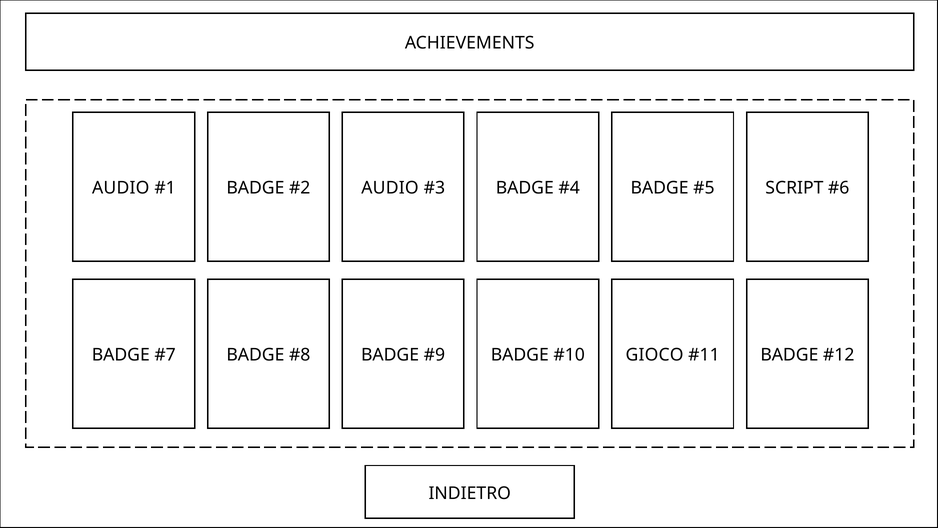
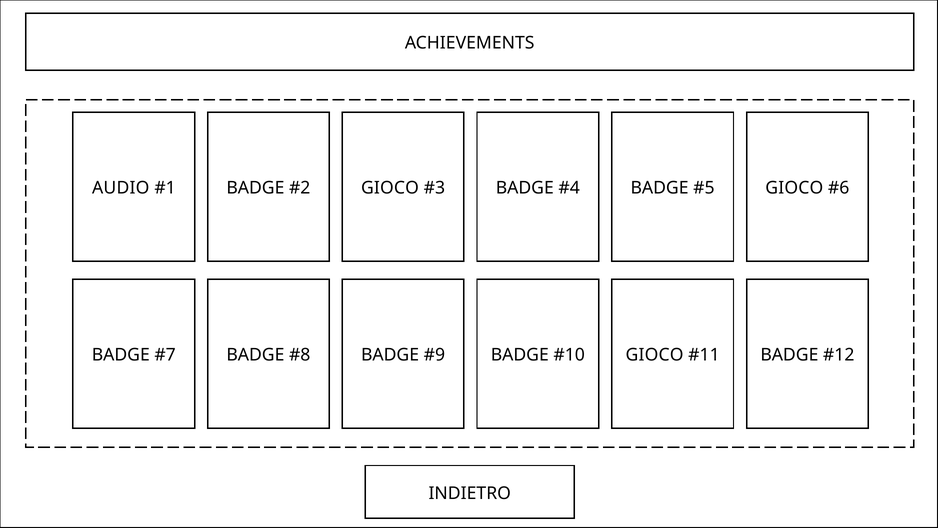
AUDIO: AUDIO -> GIOCO (390, 188)
SCRIPT: SCRIPT -> GIOCO (794, 188)
